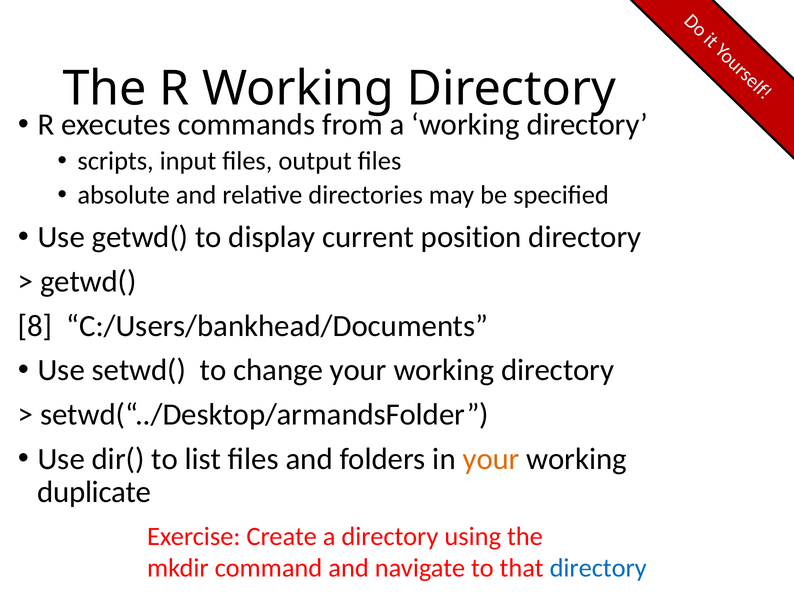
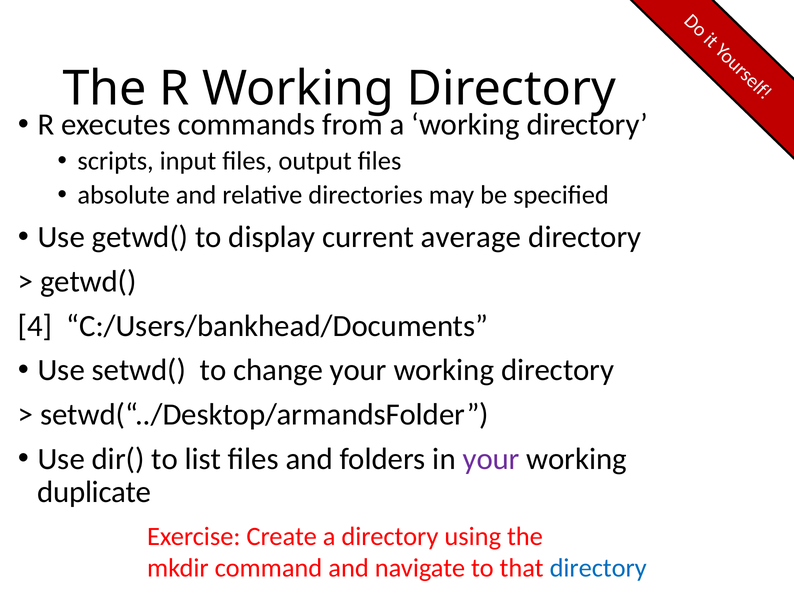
position: position -> average (471, 237)
8: 8 -> 4 (35, 326)
your colour: orange -> purple (491, 459)
